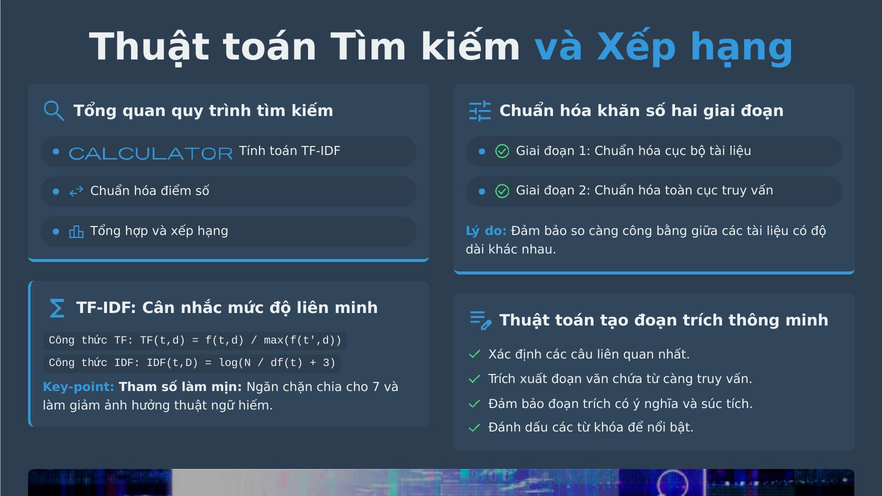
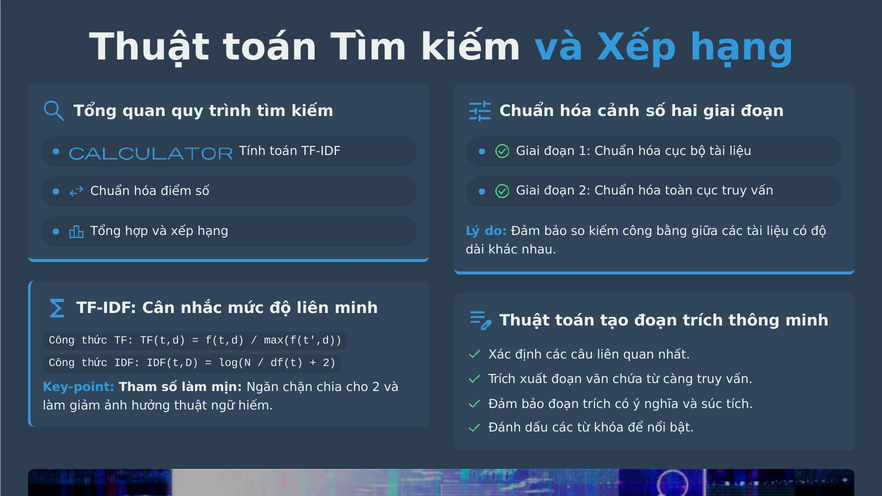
khăn: khăn -> cảnh (619, 111)
so càng: càng -> kiếm (604, 231)
3: 3 -> 2 (329, 363)
cho 7: 7 -> 2 (376, 387)
